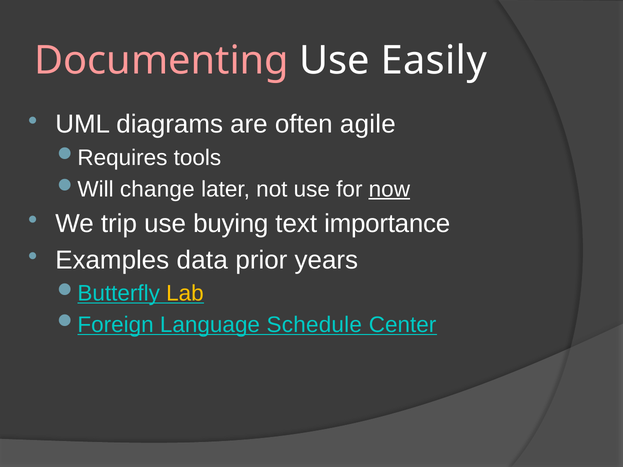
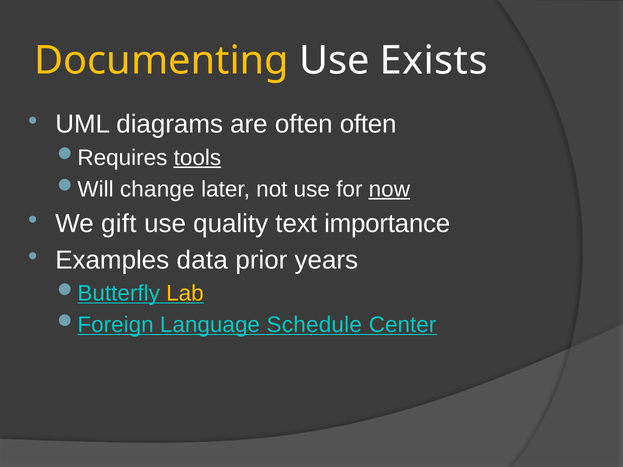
Documenting colour: pink -> yellow (162, 60)
Easily: Easily -> Exists (434, 60)
often agile: agile -> often (368, 124)
tools underline: none -> present (197, 158)
trip: trip -> gift (119, 224)
buying: buying -> quality (231, 224)
